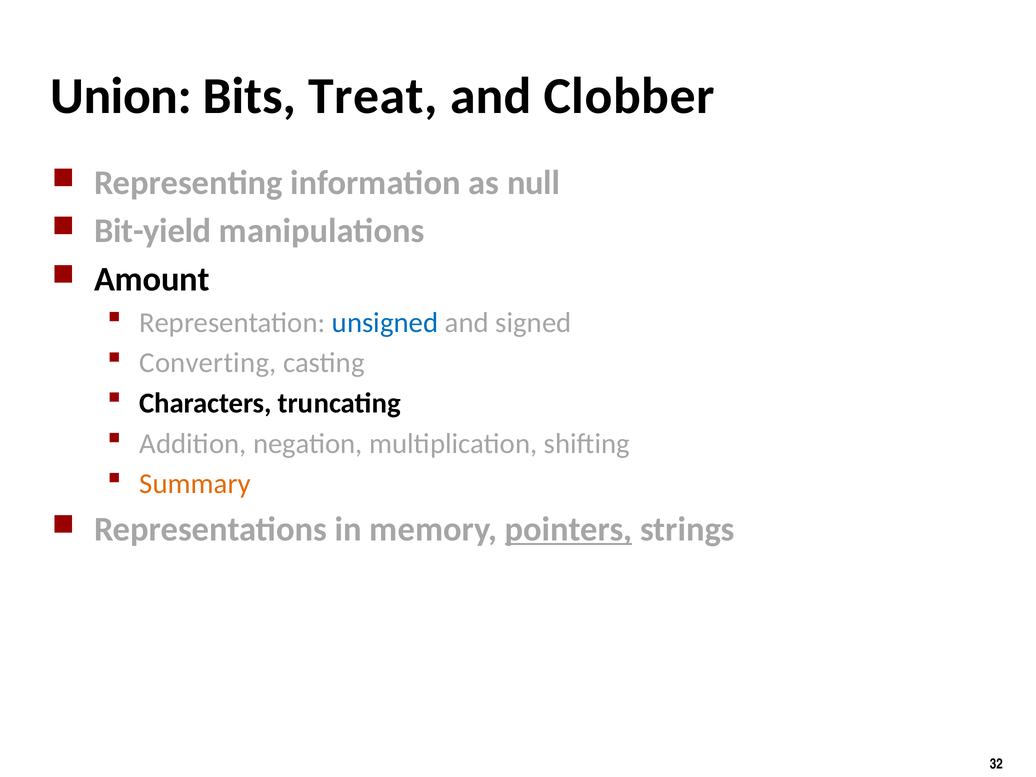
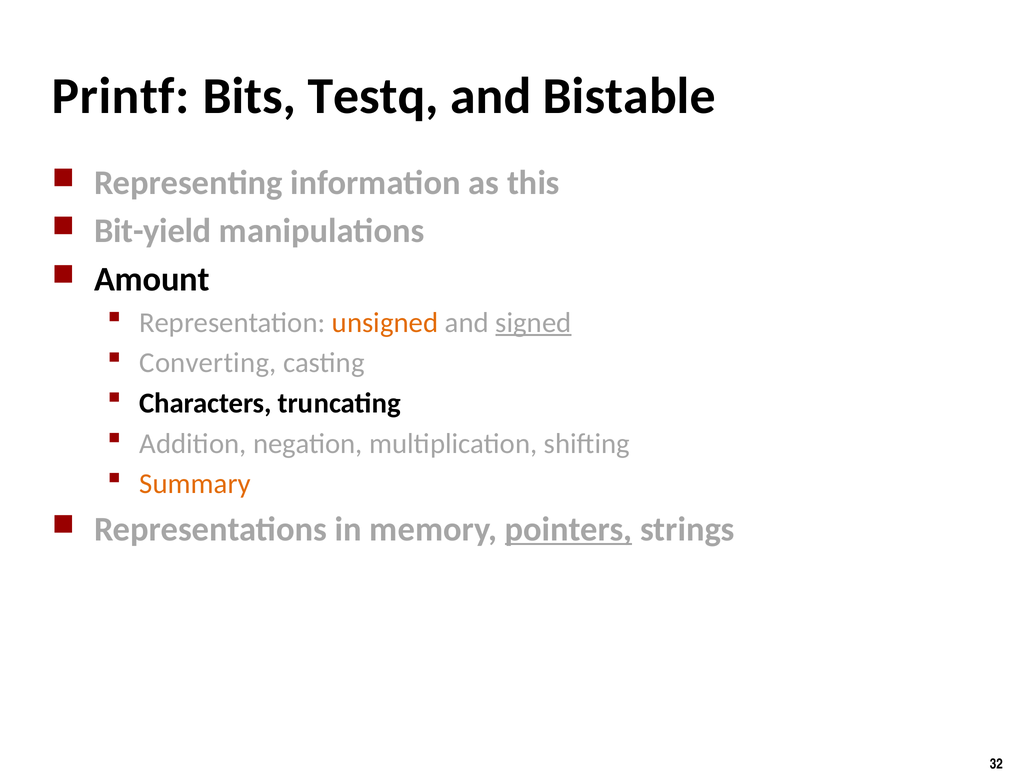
Union: Union -> Printf (121, 96)
Treat: Treat -> Testq (373, 96)
Clobber: Clobber -> Bistable (629, 96)
null: null -> this (533, 183)
unsigned colour: blue -> orange (385, 323)
signed underline: none -> present (533, 323)
